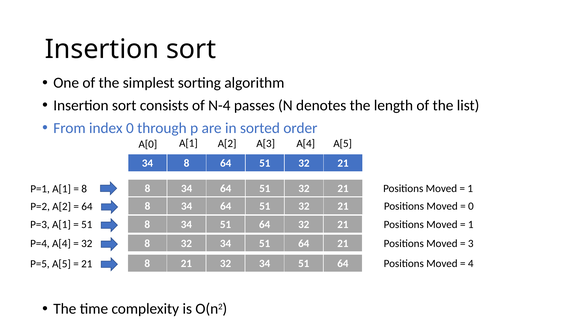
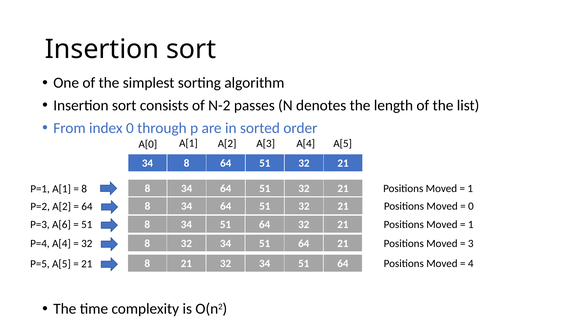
N-4: N-4 -> N-2 (219, 105)
P=3 A[1: A[1 -> A[6 (61, 225)
